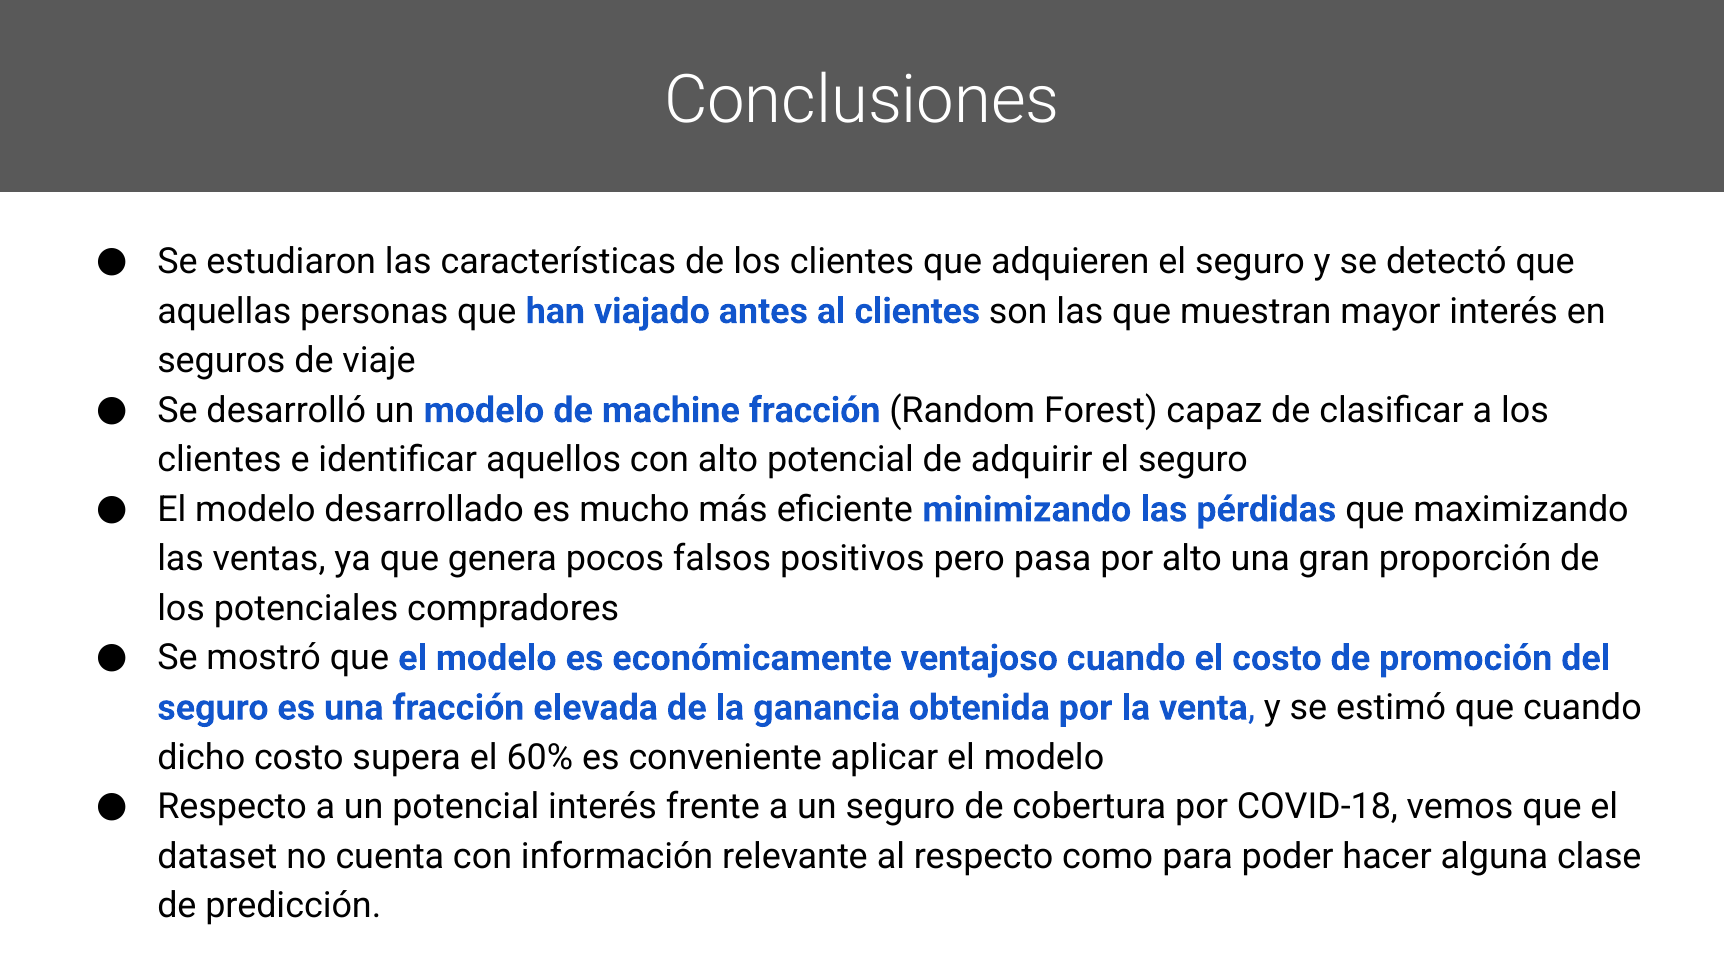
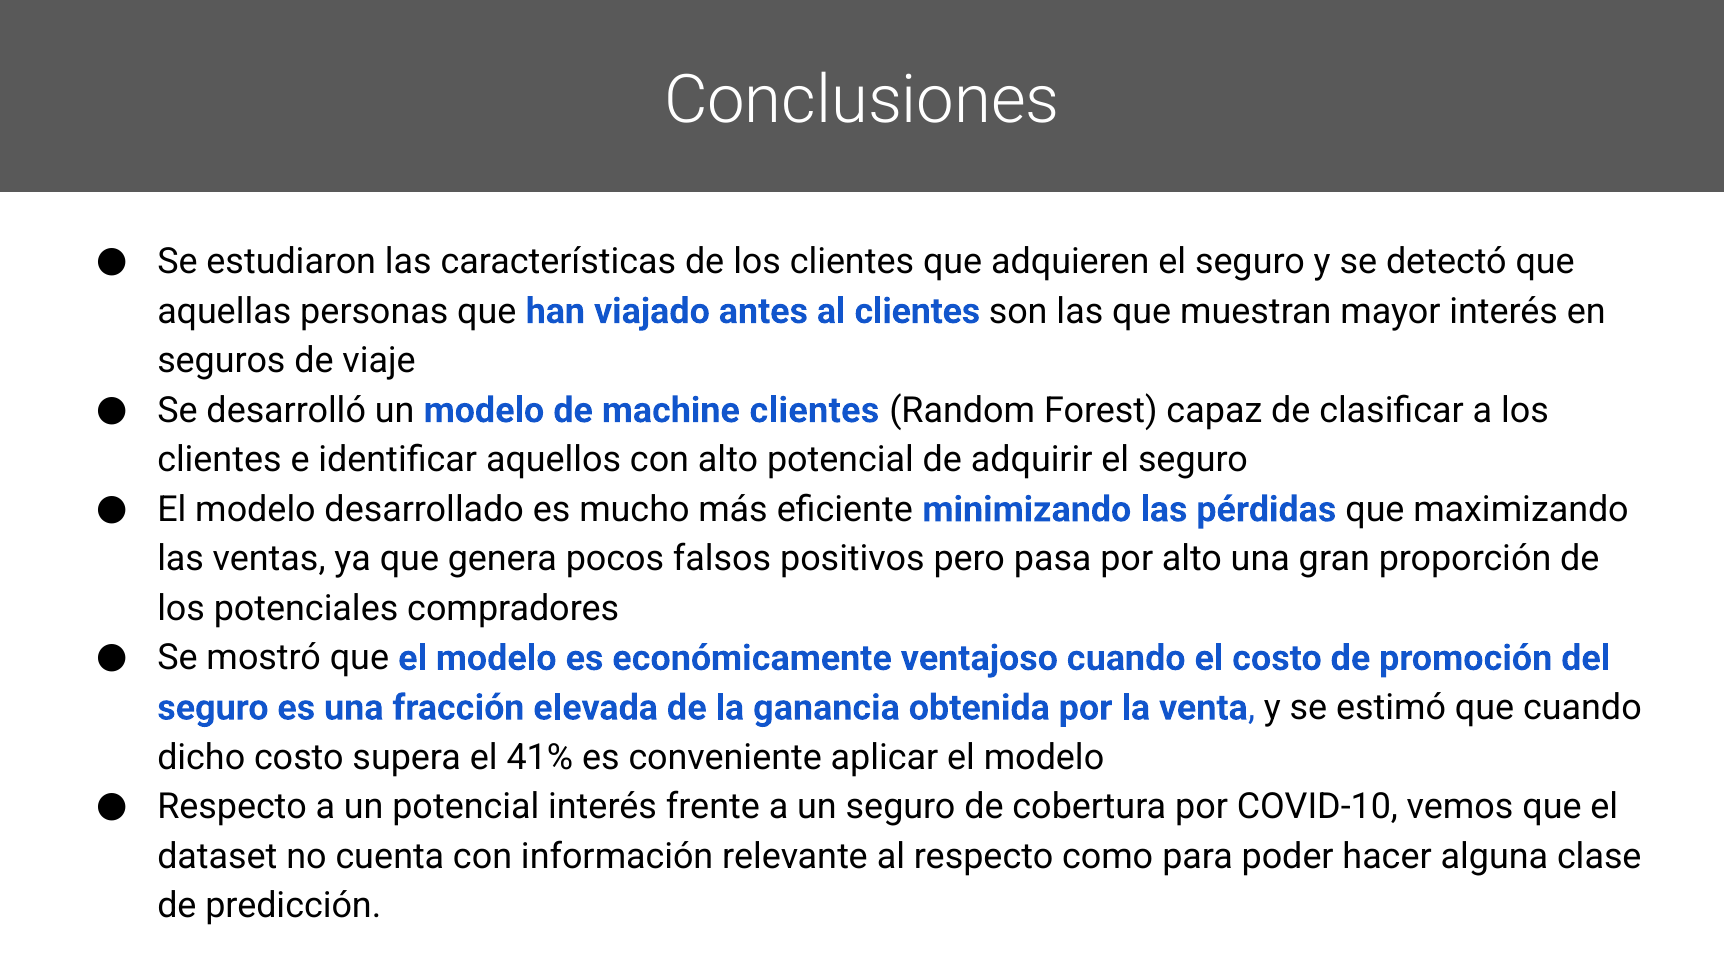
machine fracción: fracción -> clientes (814, 410)
60%: 60% -> 41% (540, 757)
COVID-18: COVID-18 -> COVID-10 (1317, 807)
